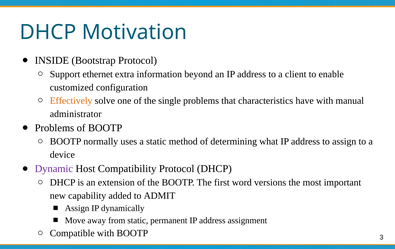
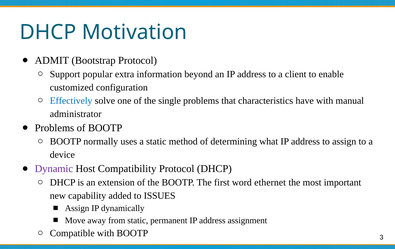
INSIDE: INSIDE -> ADMIT (52, 60)
ethernet: ethernet -> popular (98, 74)
Effectively colour: orange -> blue (71, 101)
versions: versions -> ethernet (270, 182)
ADMIT: ADMIT -> ISSUES (160, 196)
